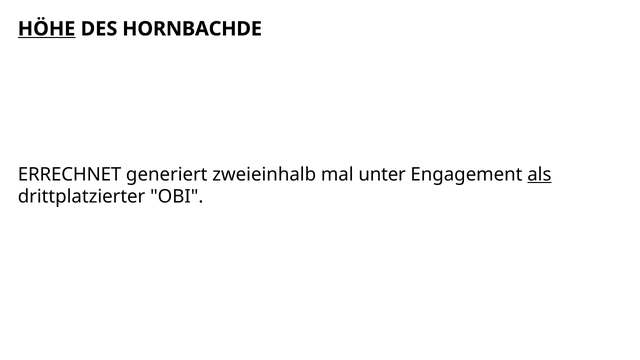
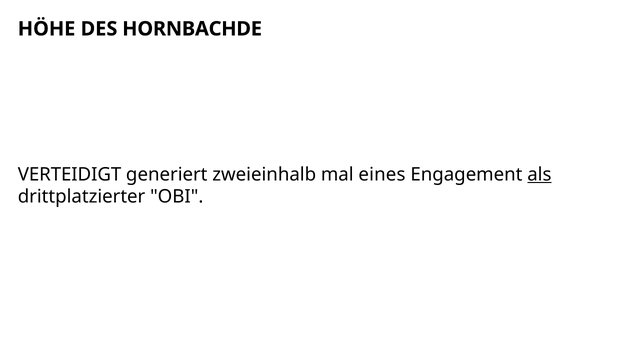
HÖHE underline: present -> none (47, 29)
ERRECHNET: ERRECHNET -> VERTEIDIGT (70, 174)
unter: unter -> eines (382, 174)
